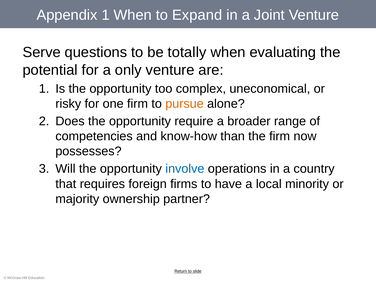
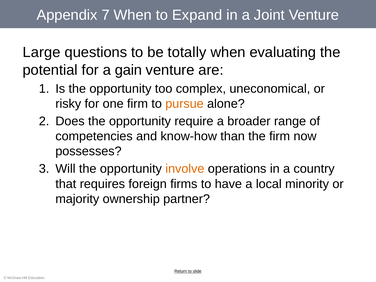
Appendix 1: 1 -> 7 (106, 15)
Serve: Serve -> Large (42, 52)
only: only -> gain (128, 70)
involve colour: blue -> orange (185, 169)
